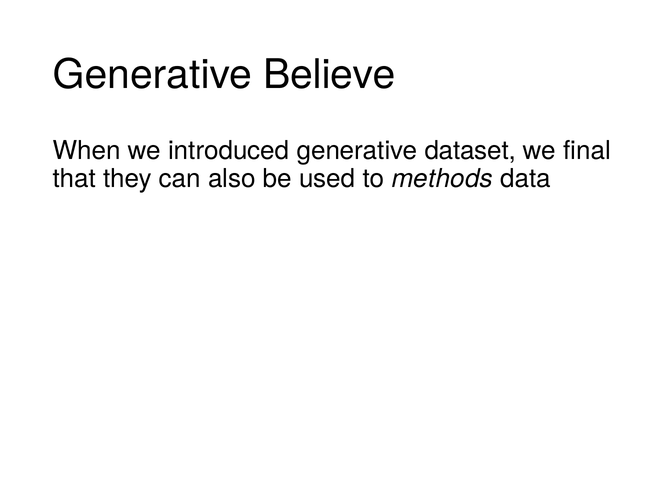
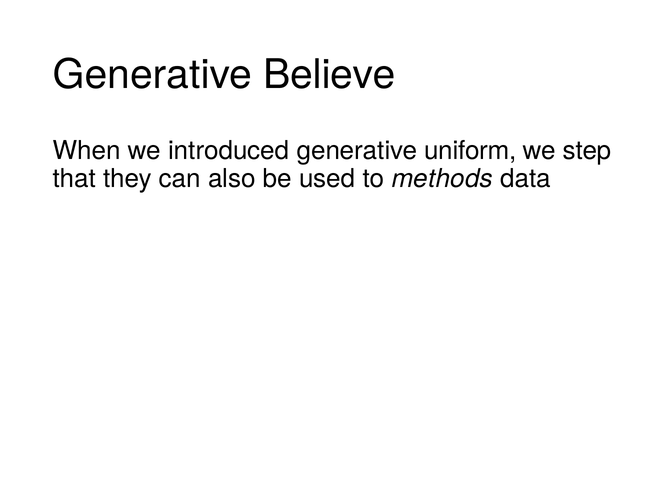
dataset: dataset -> uniform (470, 151)
final: final -> step (587, 151)
